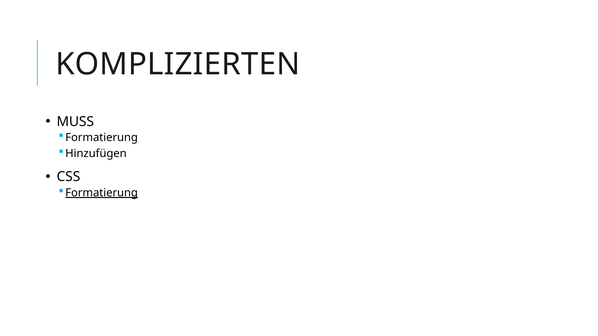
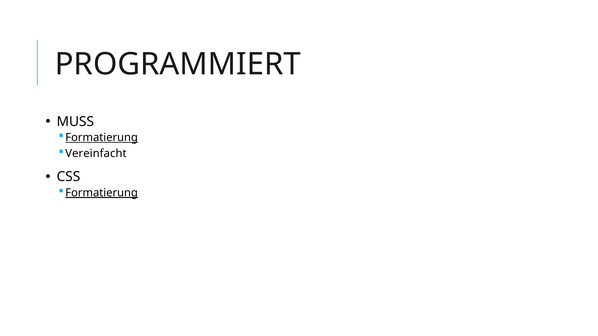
KOMPLIZIERTEN: KOMPLIZIERTEN -> PROGRAMMIERT (178, 64)
Formatierung underline: none -> present (102, 138)
Hinzufügen: Hinzufügen -> Vereinfacht (96, 154)
